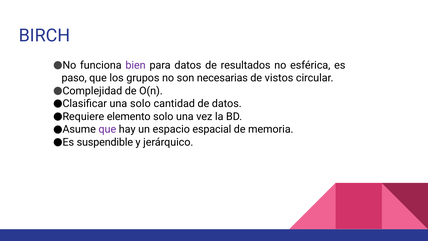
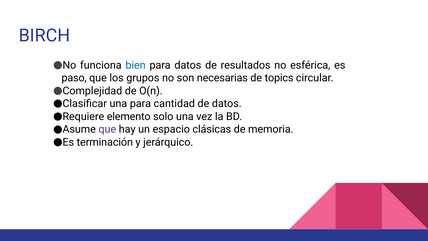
bien colour: purple -> blue (136, 65)
vistos: vistos -> topics (279, 78)
una solo: solo -> para (140, 104)
espacial: espacial -> clásicas (212, 129)
suspendible: suspendible -> terminación (105, 142)
